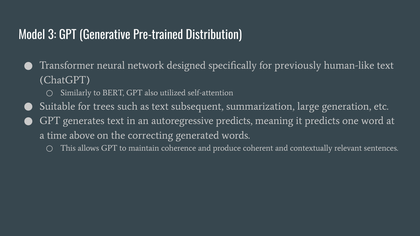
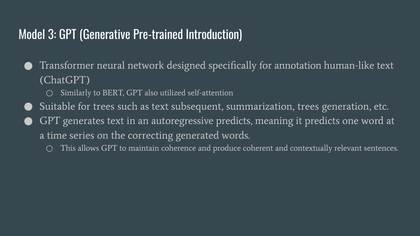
Distribution: Distribution -> Introduction (214, 35)
previously: previously -> annotation (298, 66)
summarization large: large -> trees (308, 106)
above: above -> series (82, 136)
